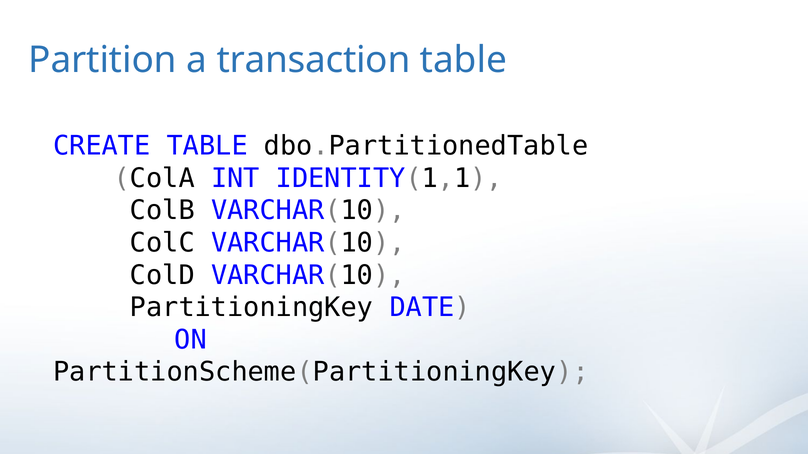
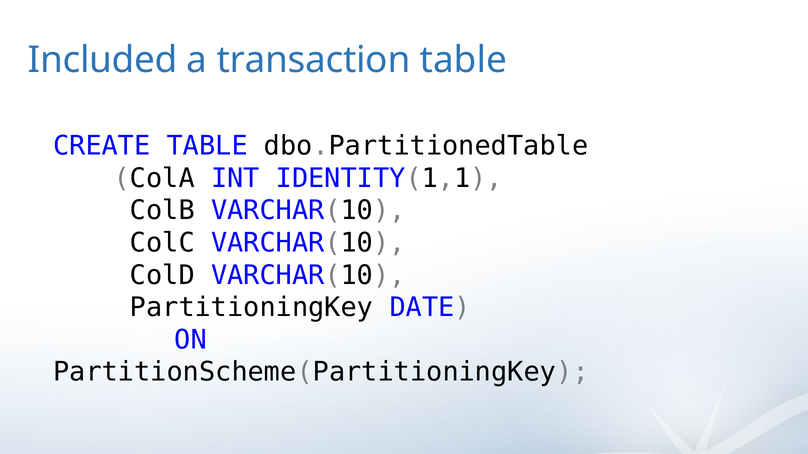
Partition: Partition -> Included (103, 60)
